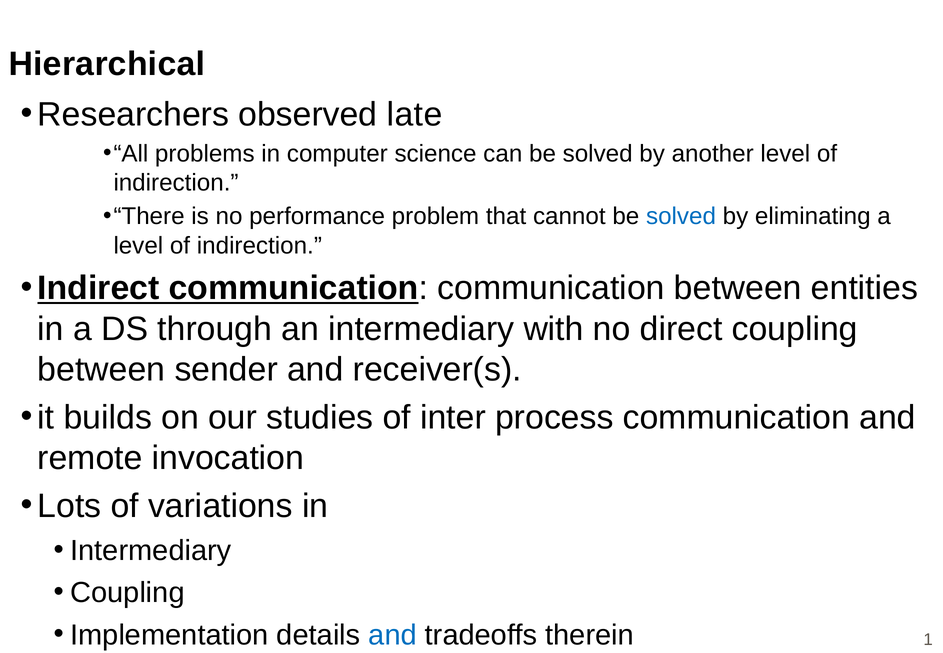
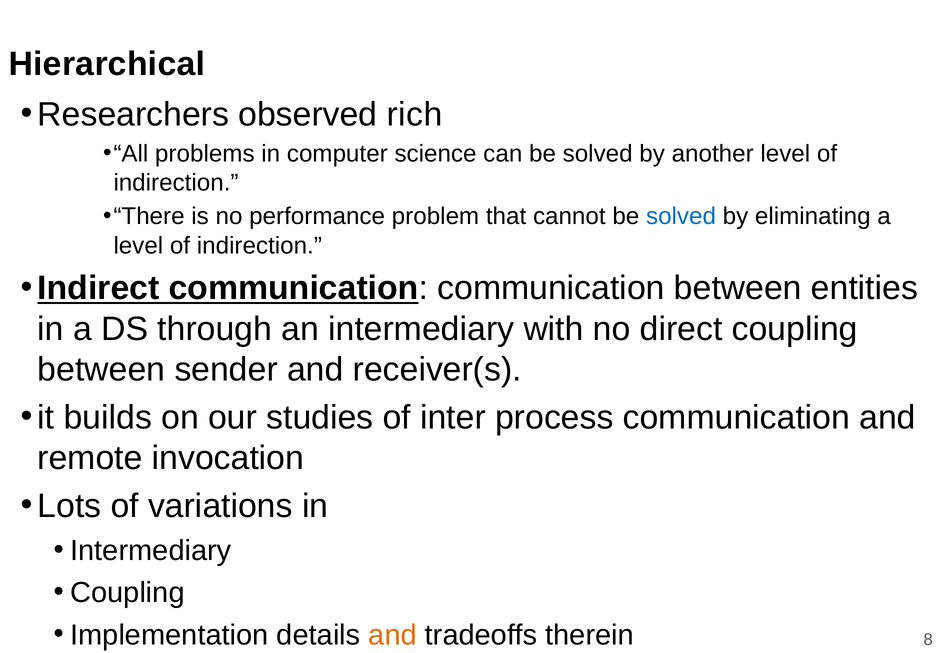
late: late -> rich (415, 115)
and colour: blue -> orange (393, 635)
1: 1 -> 8 (928, 639)
